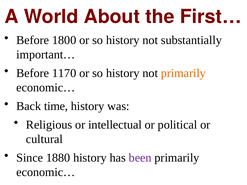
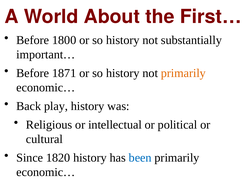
1170: 1170 -> 1871 (64, 73)
time: time -> play (56, 106)
1880: 1880 -> 1820 (58, 158)
been colour: purple -> blue (140, 158)
